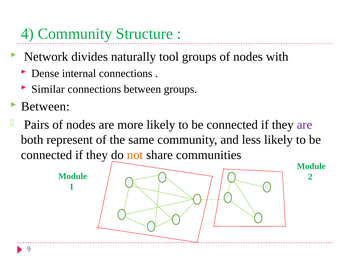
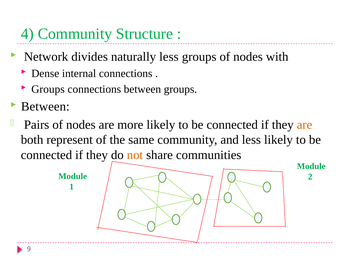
naturally tool: tool -> less (169, 57)
Similar: Similar -> Groups (48, 89)
are colour: purple -> orange (305, 125)
